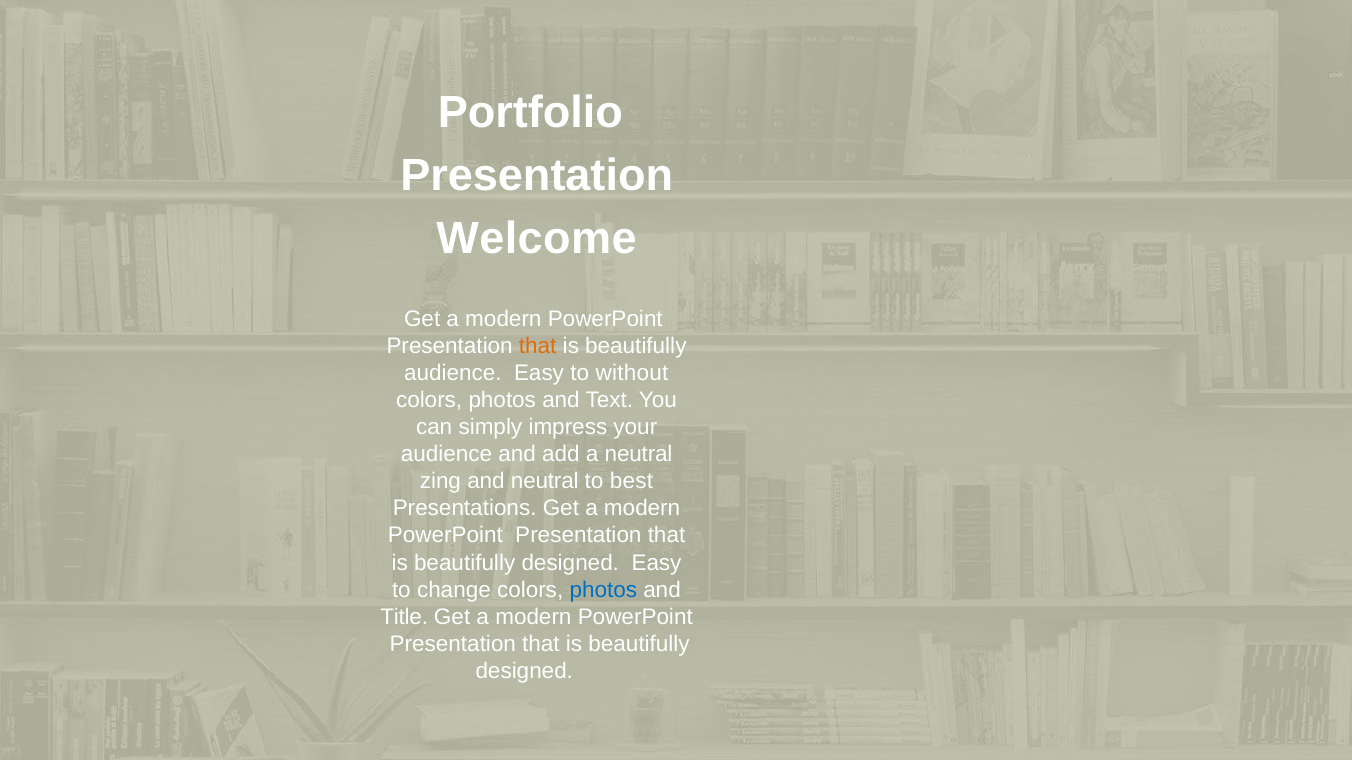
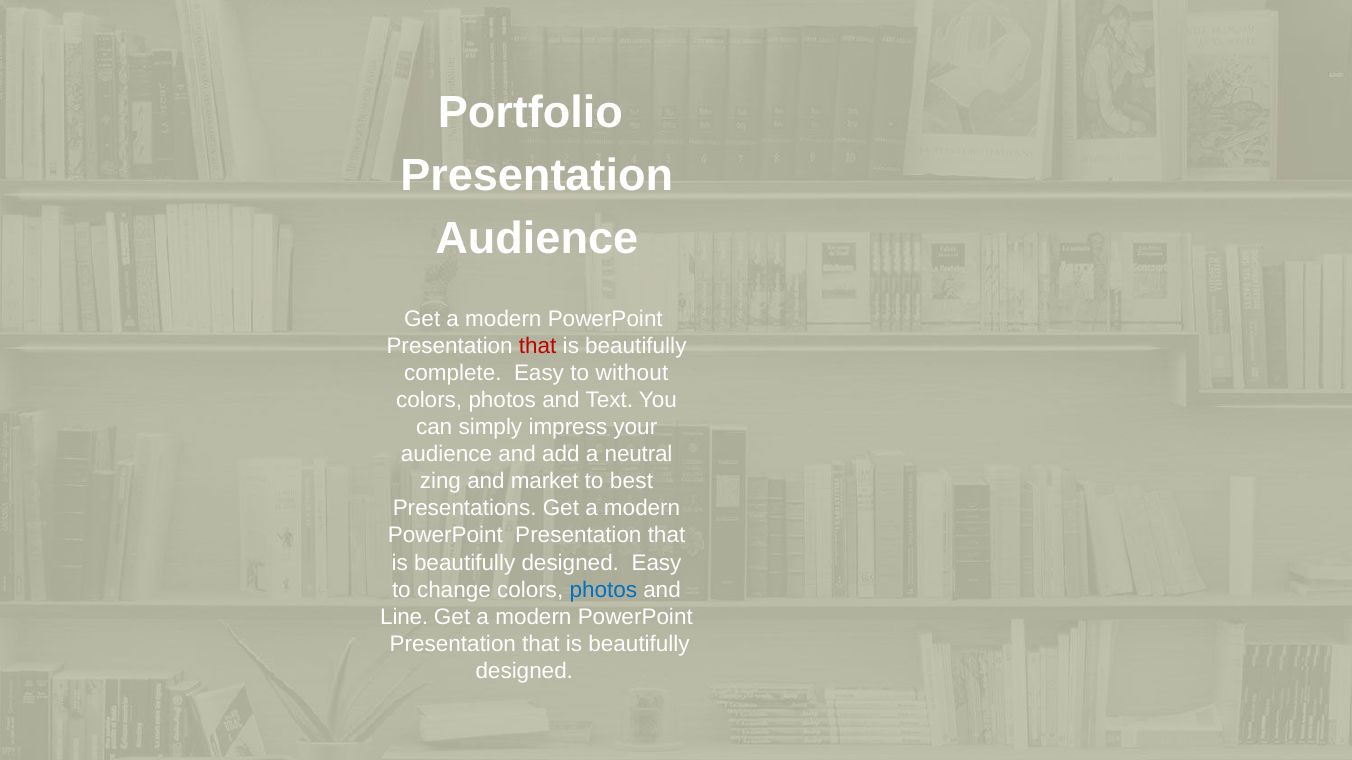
Welcome: Welcome -> Audience (537, 239)
that colour: orange -> red (538, 347)
audience: audience -> complete (453, 374)
and neutral: neutral -> market (545, 482)
Title: Title -> Line (404, 617)
